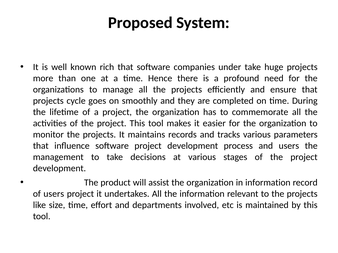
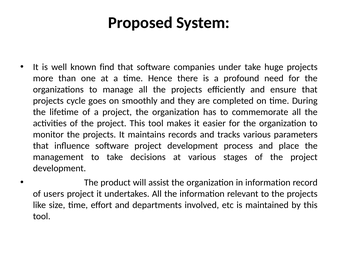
rich: rich -> find (107, 67)
and users: users -> place (289, 146)
